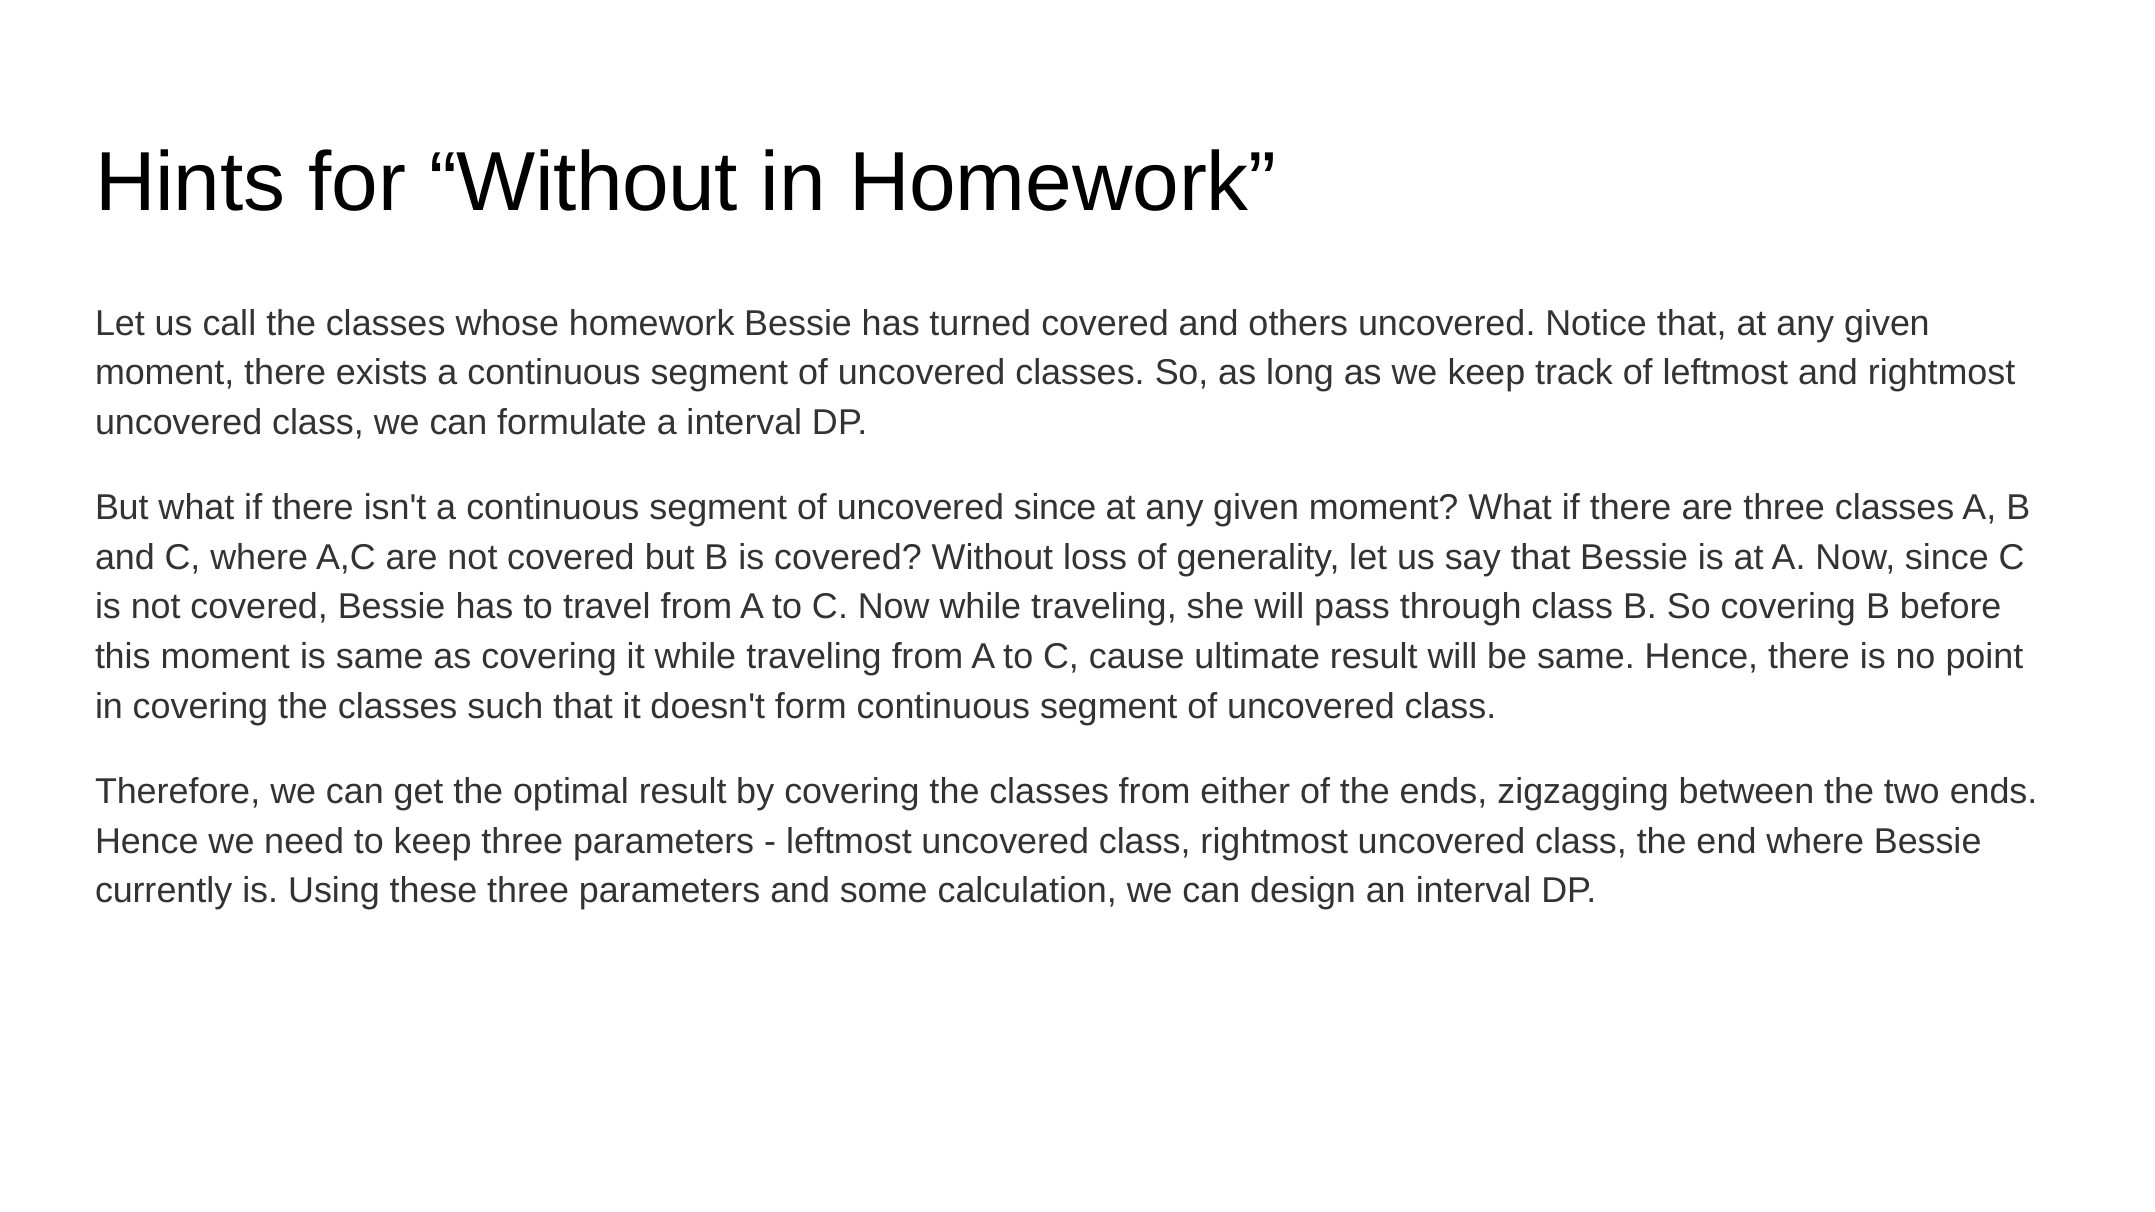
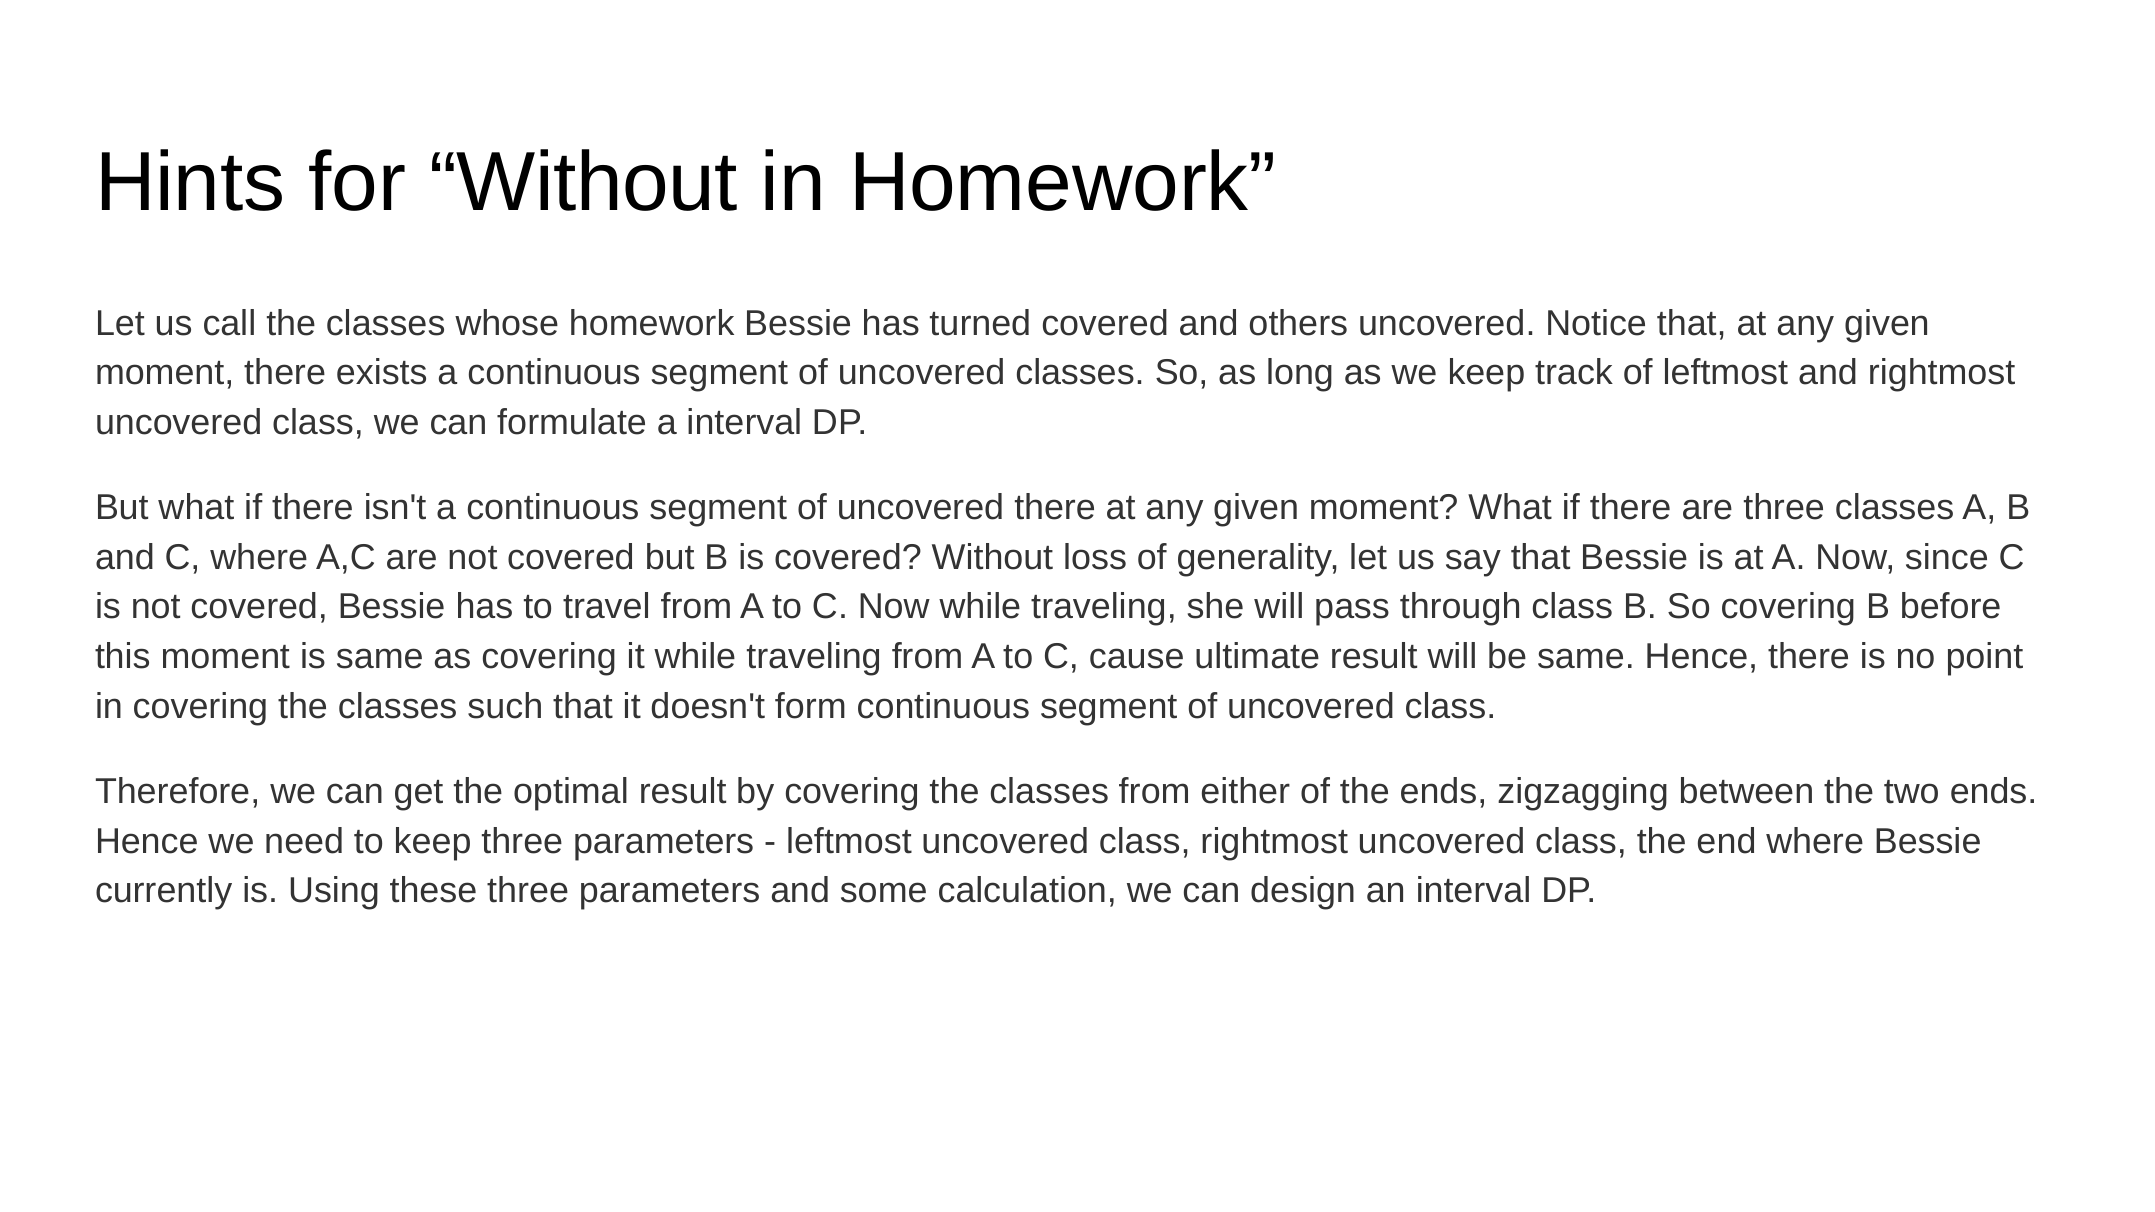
uncovered since: since -> there (1055, 508)
